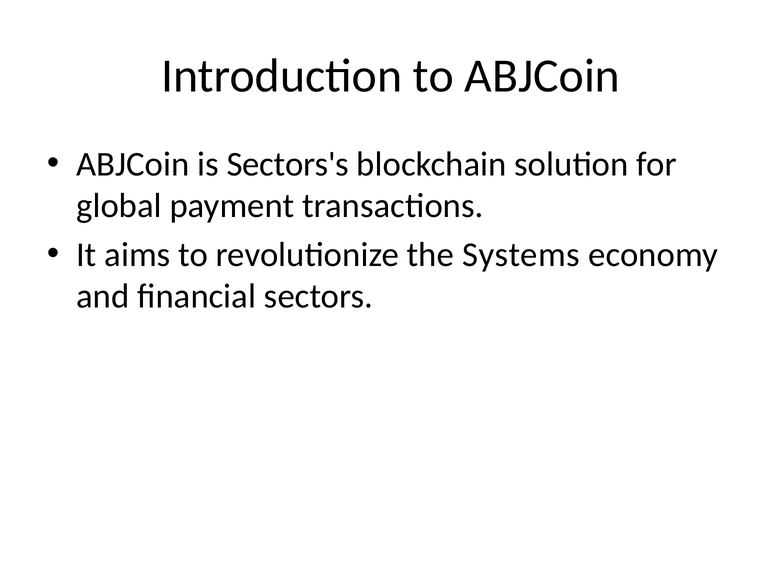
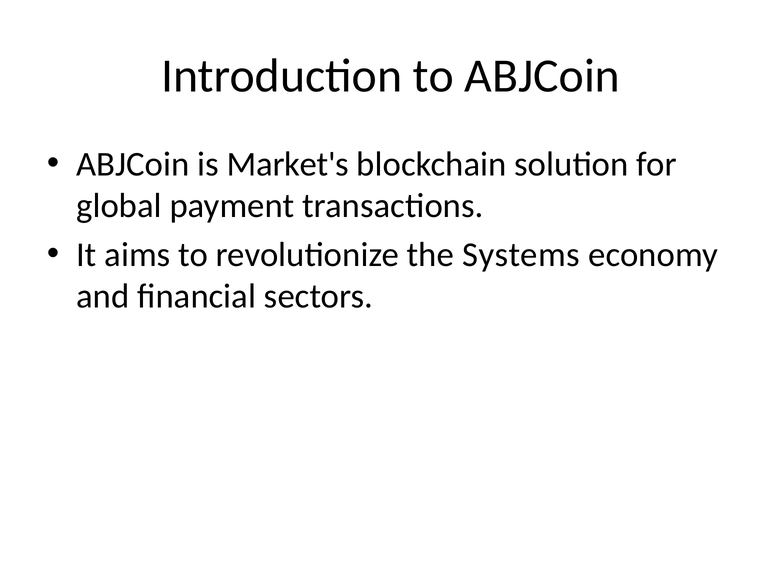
Sectors's: Sectors's -> Market's (288, 164)
